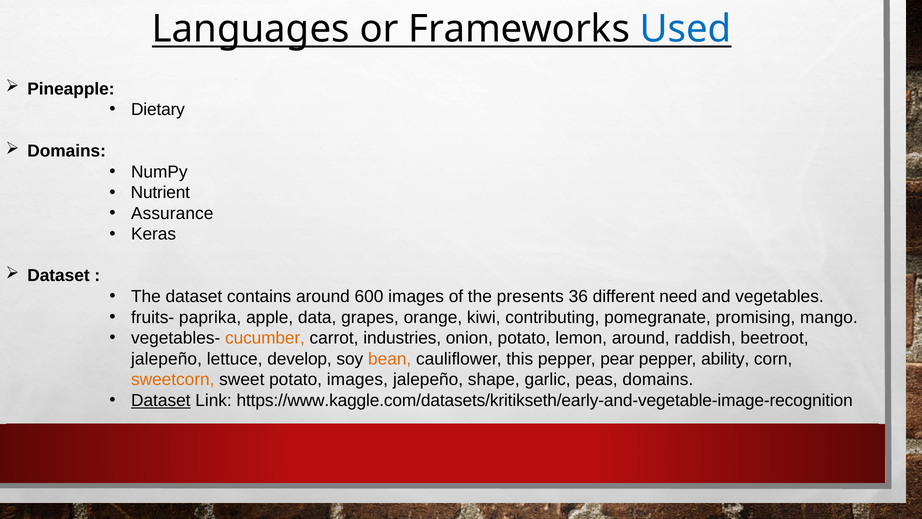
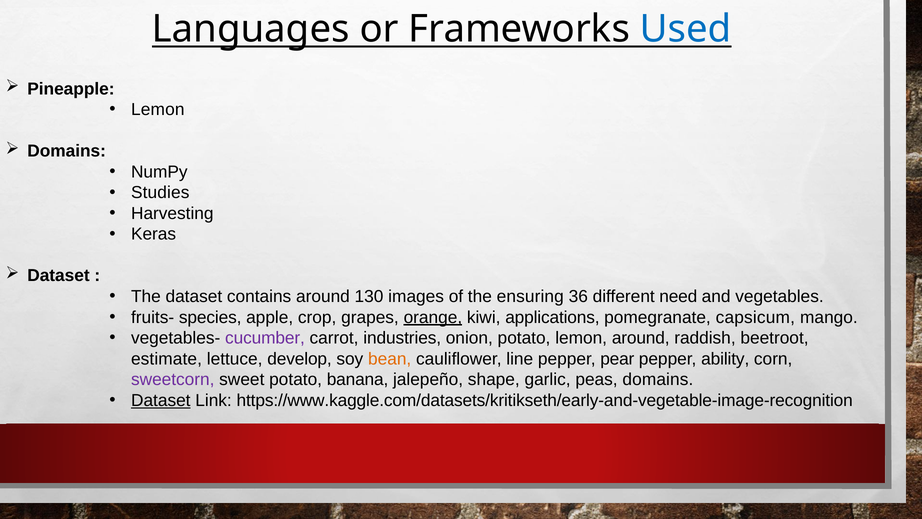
Dietary: Dietary -> Lemon (158, 110)
Nutrient: Nutrient -> Studies (160, 193)
Assurance: Assurance -> Harvesting (172, 213)
600: 600 -> 130 (369, 296)
presents: presents -> ensuring (530, 296)
paprika: paprika -> species (210, 317)
data: data -> crop (317, 317)
orange underline: none -> present (433, 317)
contributing: contributing -> applications (552, 317)
promising: promising -> capsicum (755, 317)
cucumber colour: orange -> purple (265, 338)
jalepeño: jalepeño -> estimate (166, 359)
this: this -> line (520, 359)
sweetcorn colour: orange -> purple (173, 379)
potato images: images -> banana (358, 379)
